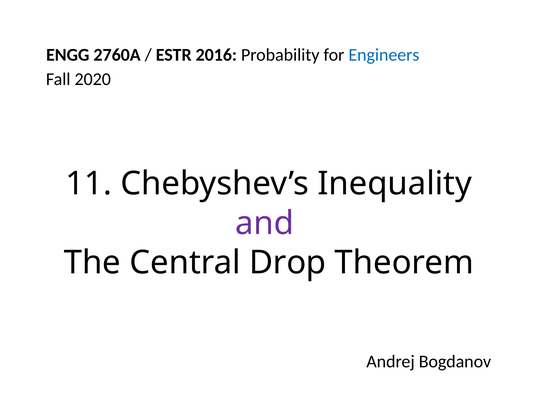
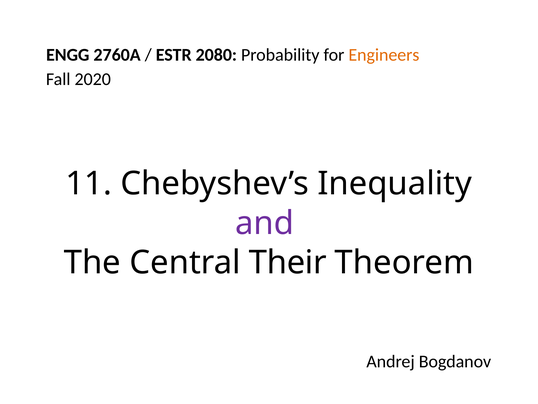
2016: 2016 -> 2080 (216, 55)
Engineers colour: blue -> orange (384, 55)
Drop: Drop -> Their (288, 262)
